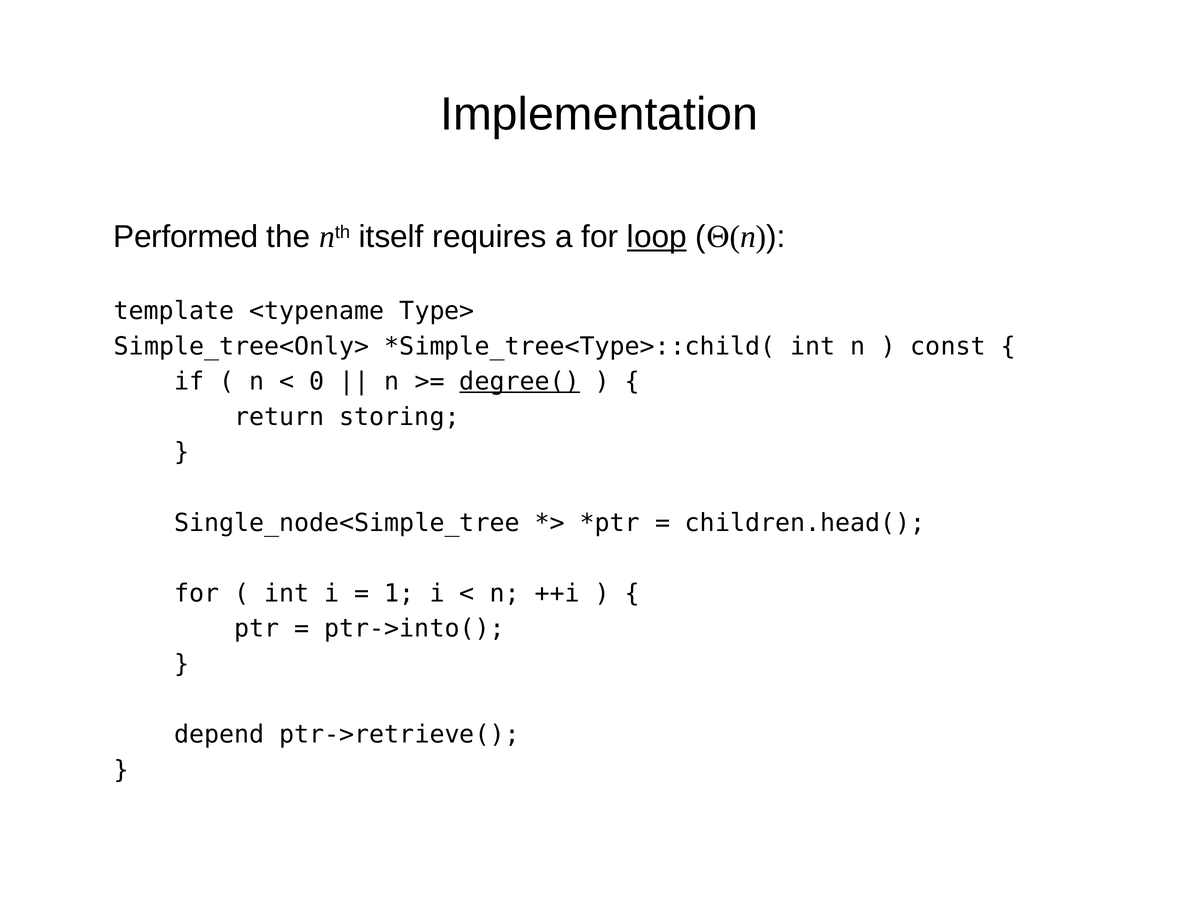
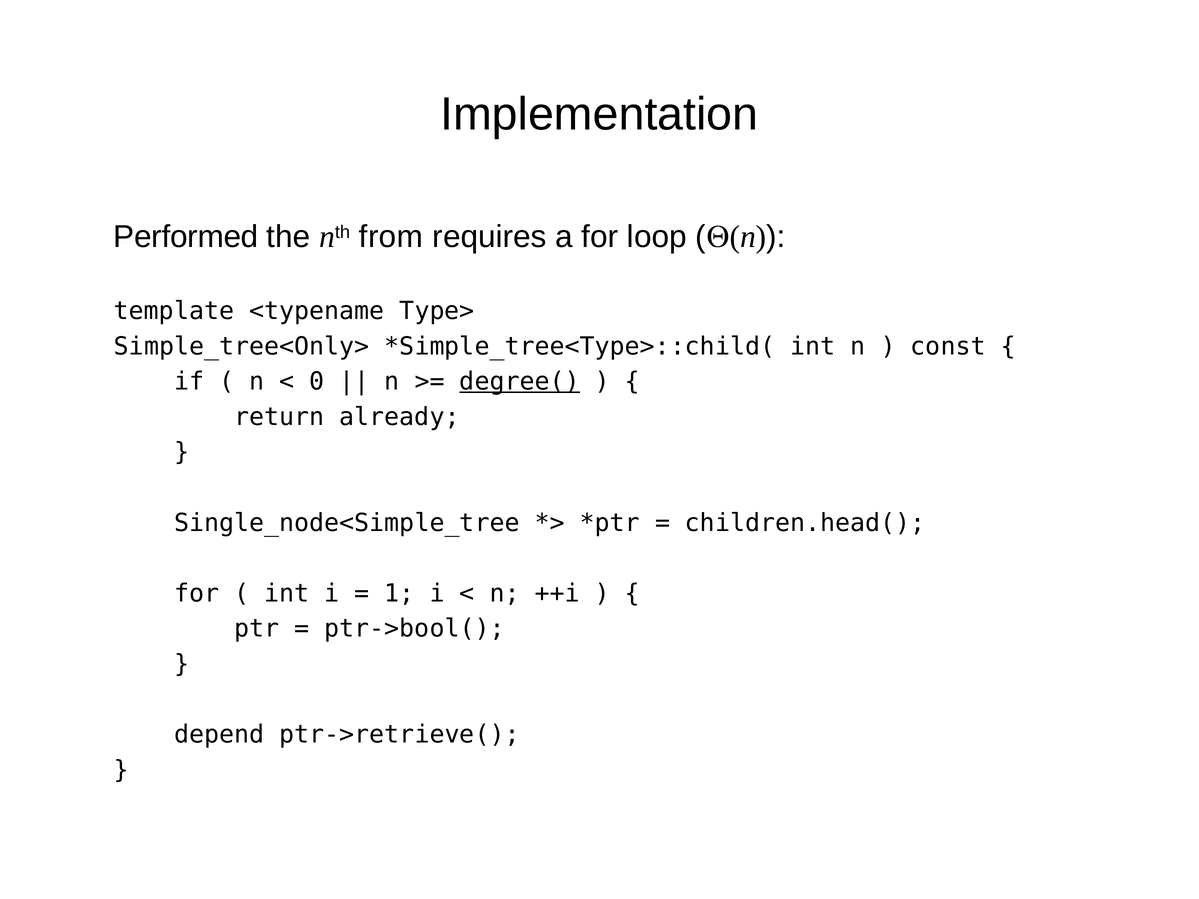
itself: itself -> from (391, 237)
loop underline: present -> none (657, 237)
storing: storing -> already (399, 417)
ptr->into(: ptr->into( -> ptr->bool( (414, 629)
